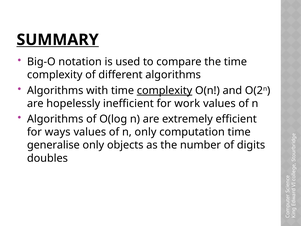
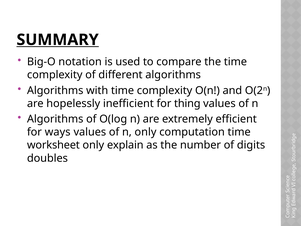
complexity underline: present -> none (165, 90)
work: work -> thing (187, 103)
generalise: generalise -> worksheet (53, 145)
objects: objects -> explain (125, 145)
